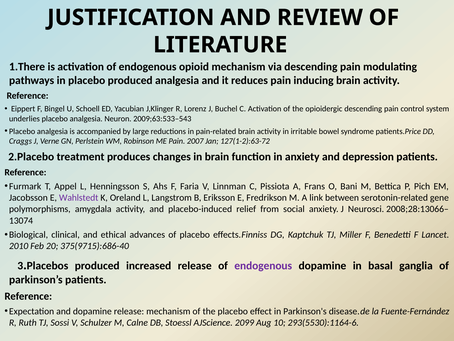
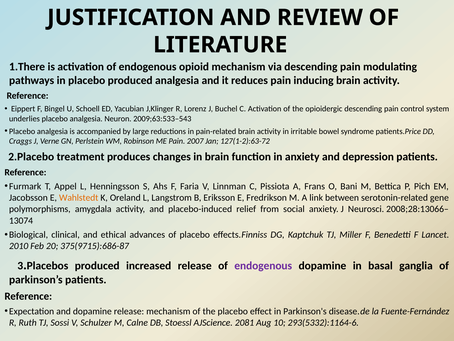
Wahlstedt colour: purple -> orange (79, 198)
375(9715):686-40: 375(9715):686-40 -> 375(9715):686-87 (95, 246)
2099: 2099 -> 2081 (244, 322)
293(5530):1164-6: 293(5530):1164-6 -> 293(5332):1164-6 (323, 322)
